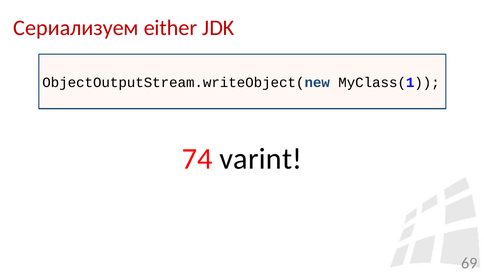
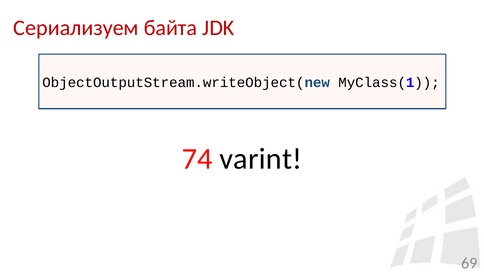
either: either -> байта (170, 28)
